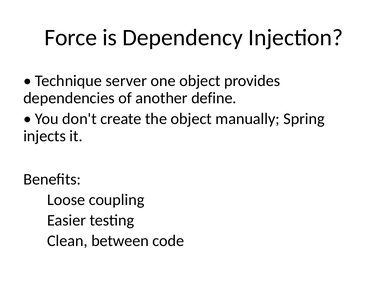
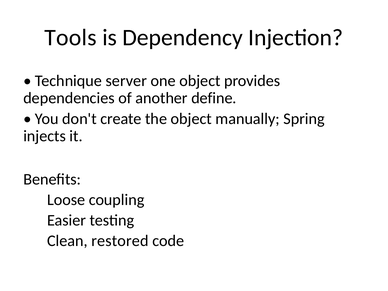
Force: Force -> Tools (70, 38)
between: between -> restored (120, 241)
